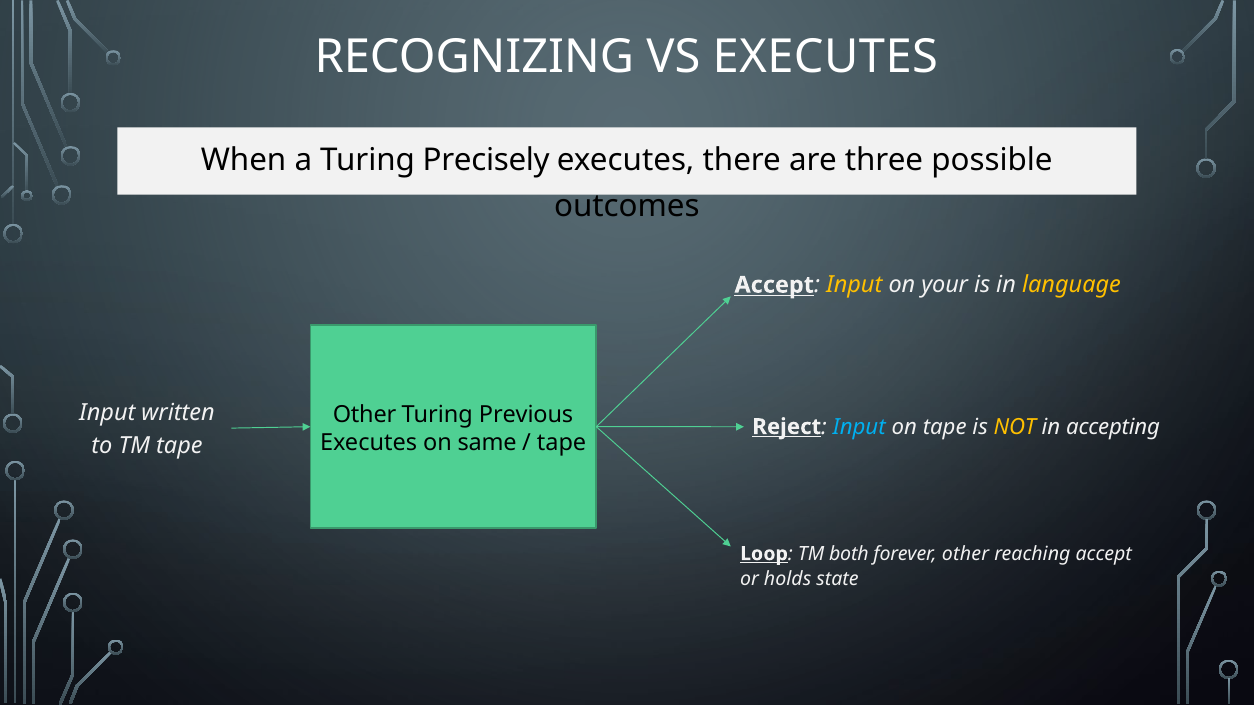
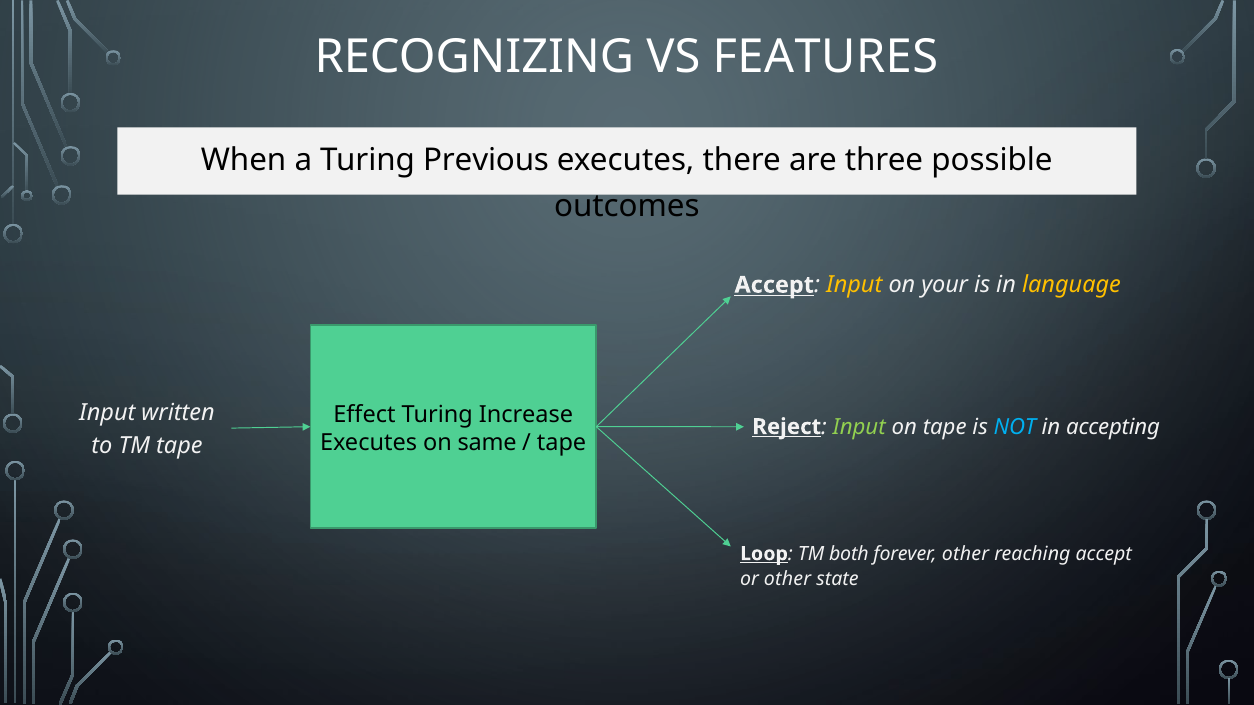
VS EXECUTES: EXECUTES -> FEATURES (825, 57)
Precisely: Precisely -> Previous (486, 161)
Other: Other -> Effect (364, 414)
Previous: Previous -> Increase (526, 414)
Input colour: light blue -> light green (859, 427)
NOT colour: yellow -> light blue (1015, 427)
or holds: holds -> other (788, 579)
